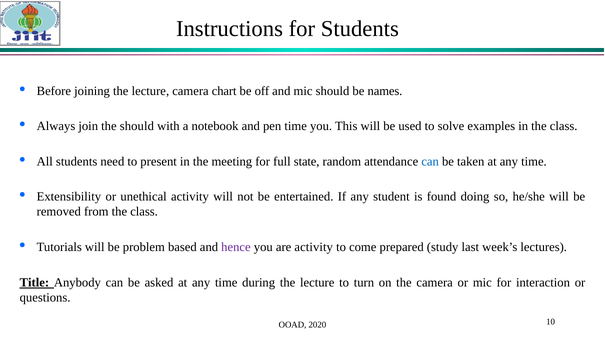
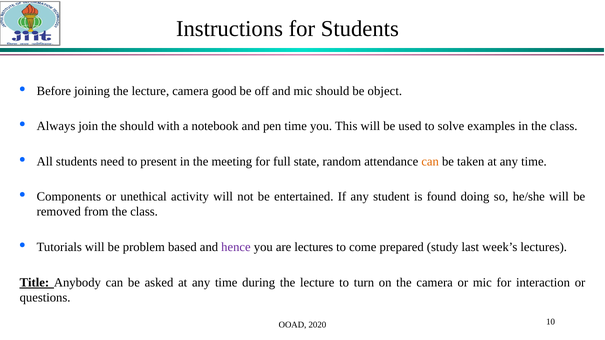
chart: chart -> good (224, 91)
names: names -> object (385, 91)
can colour: blue -> orange (430, 162)
Extensibility: Extensibility -> Components (69, 197)
are activity: activity -> lectures (314, 247)
